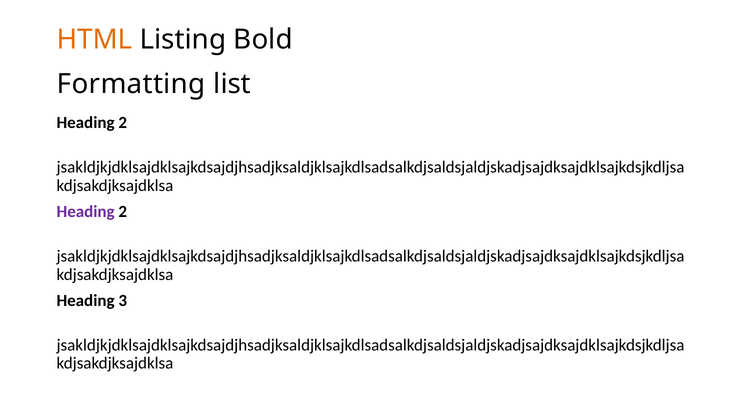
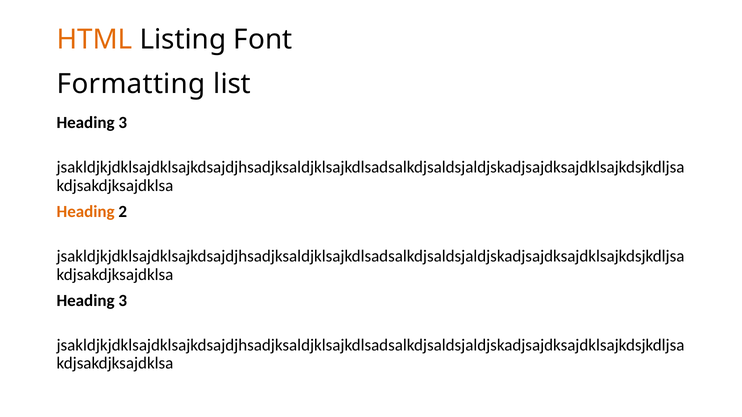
Bold: Bold -> Font (263, 40)
2: 2 -> 3 (123, 123)
Heading colour: purple -> orange (86, 212)
